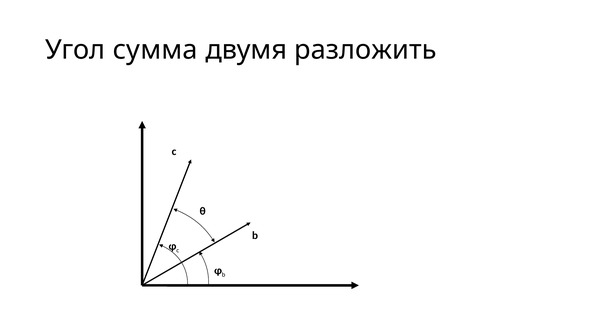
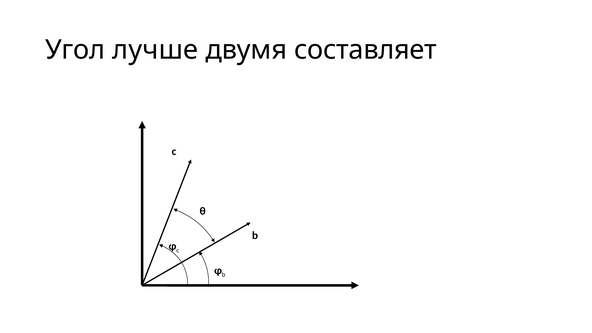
сумма: сумма -> лучше (155, 50)
разложить: разложить -> составляет (366, 50)
